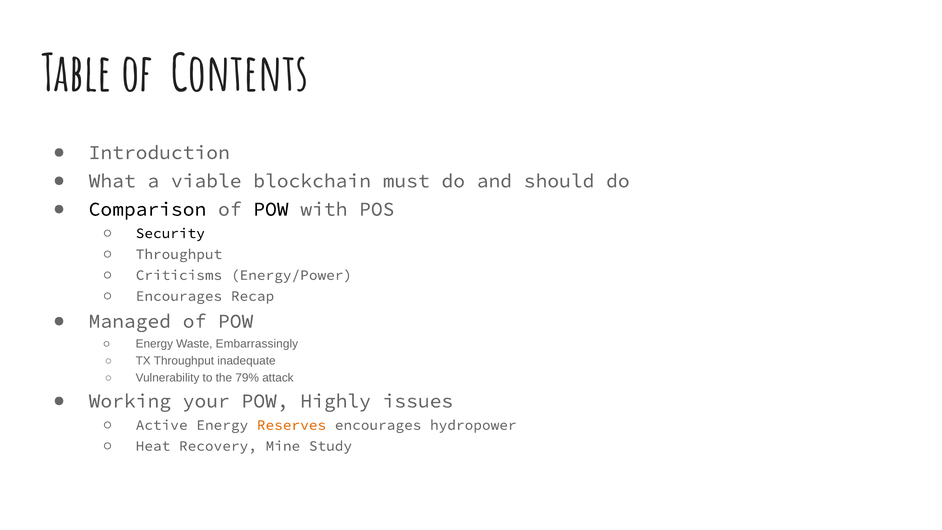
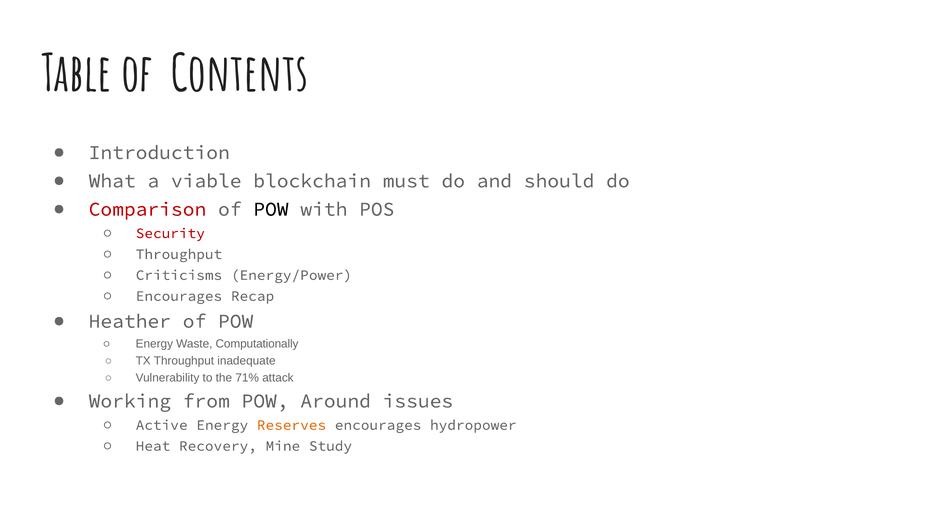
Comparison colour: black -> red (147, 209)
Security colour: black -> red (170, 233)
Managed: Managed -> Heather (130, 321)
Embarrassingly: Embarrassingly -> Computationally (257, 344)
79%: 79% -> 71% (247, 378)
your: your -> from (206, 401)
Highly: Highly -> Around (336, 401)
